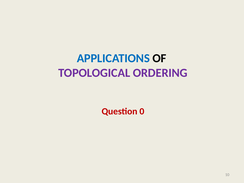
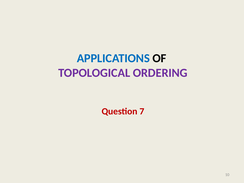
0: 0 -> 7 (142, 111)
